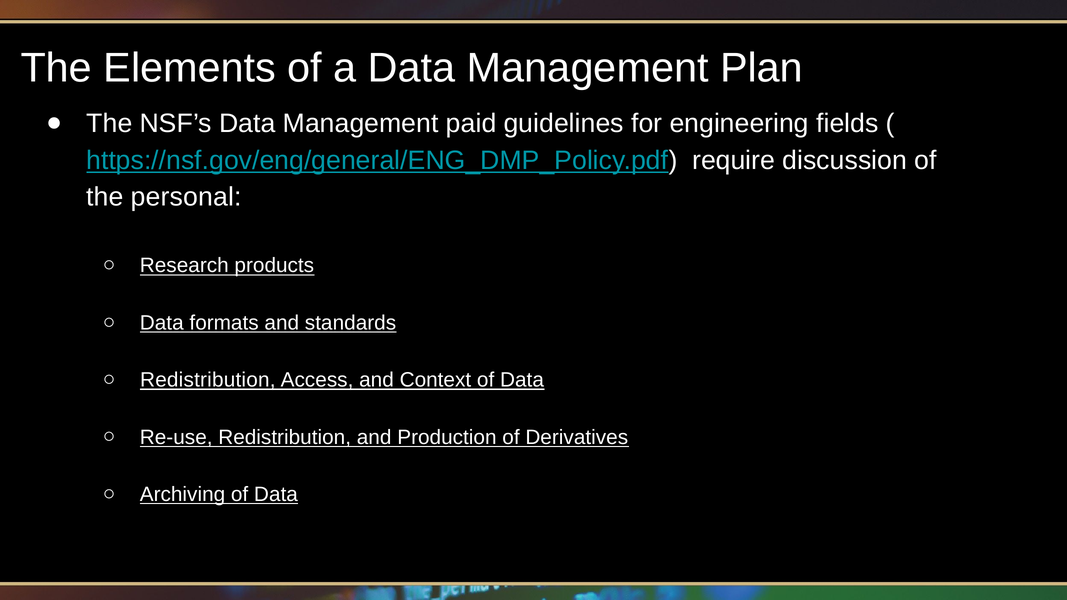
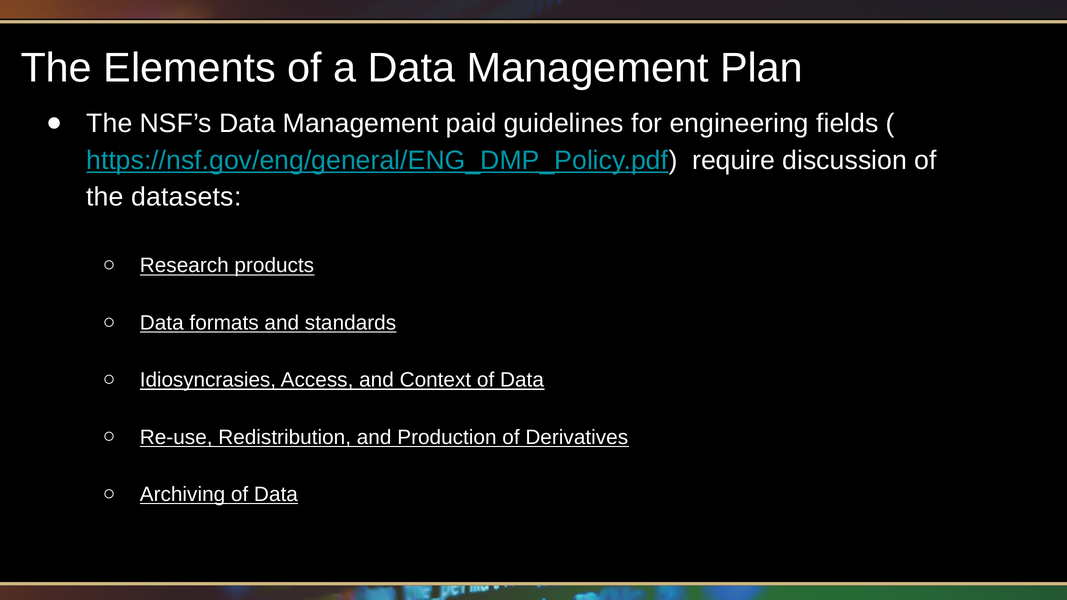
personal: personal -> datasets (186, 197)
Redistribution: Redistribution -> Idiosyncrasies (208, 380)
